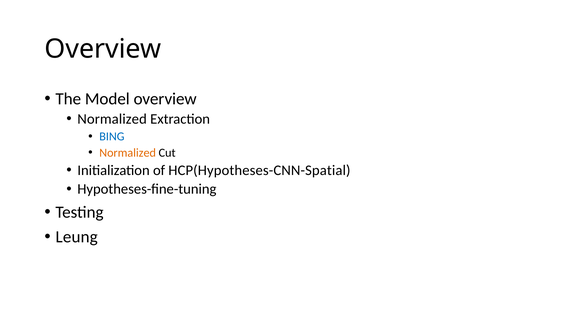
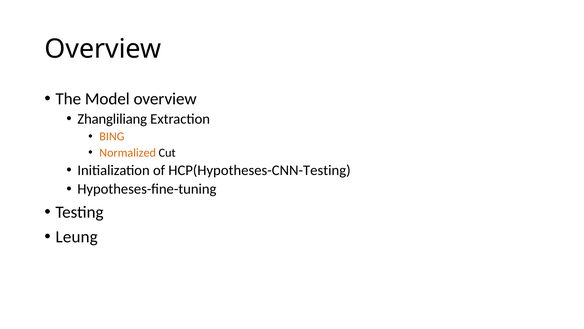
Normalized: Normalized -> Zhangliliang (112, 119)
BING colour: blue -> orange (112, 136)
HCP(Hypotheses-CNN-Spatial: HCP(Hypotheses-CNN-Spatial -> HCP(Hypotheses-CNN-Testing (259, 170)
